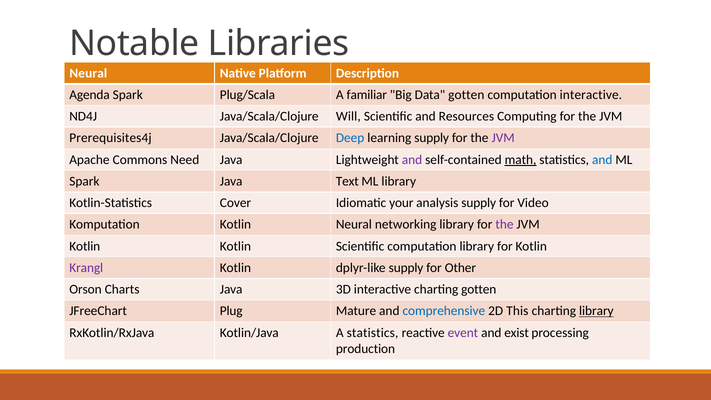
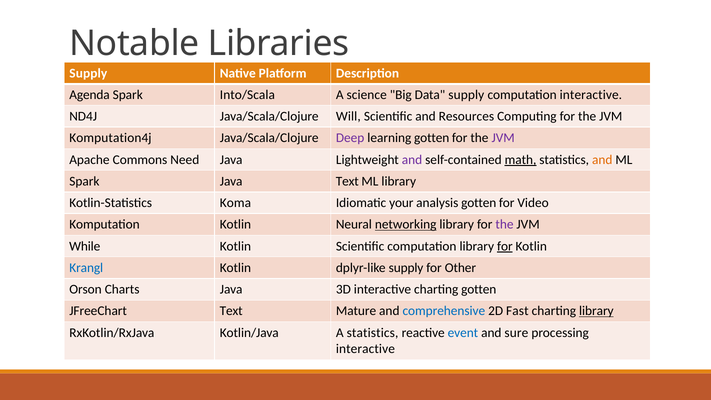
Neural: Neural -> Supply (88, 73)
Plug/Scala: Plug/Scala -> Into/Scala (247, 95)
familiar: familiar -> science (367, 95)
Data gotten: gotten -> supply (466, 95)
Prerequisites4j: Prerequisites4j -> Komputation4j (110, 138)
Deep colour: blue -> purple (350, 138)
learning supply: supply -> gotten (432, 138)
and colour: blue -> orange (602, 160)
Cover: Cover -> Koma (235, 203)
analysis supply: supply -> gotten (479, 203)
networking underline: none -> present (406, 224)
Kotlin: Kotlin -> While (85, 246)
for underline: none -> present (505, 246)
Krangl colour: purple -> blue (86, 268)
JFreeChart Plug: Plug -> Text (231, 311)
This: This -> Fast (517, 311)
event colour: purple -> blue (463, 333)
exist: exist -> sure (516, 333)
production: production -> interactive (365, 349)
